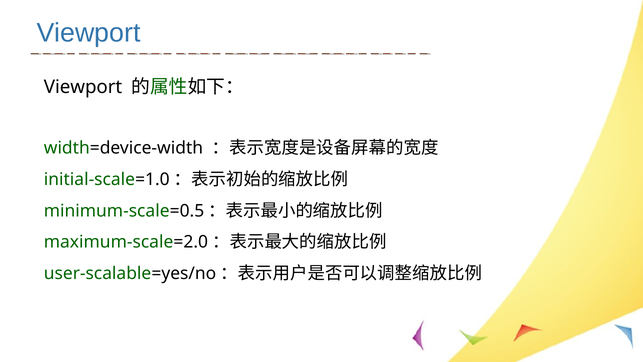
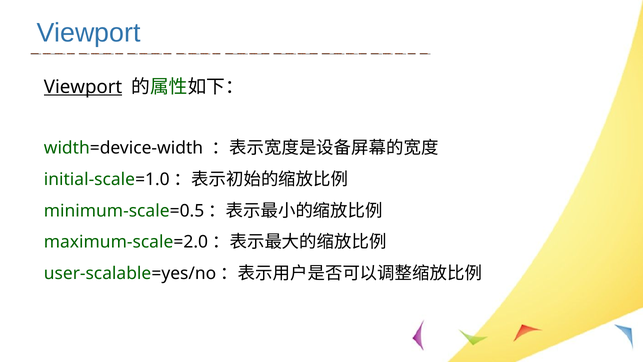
Viewport underline: none -> present (83, 87)
